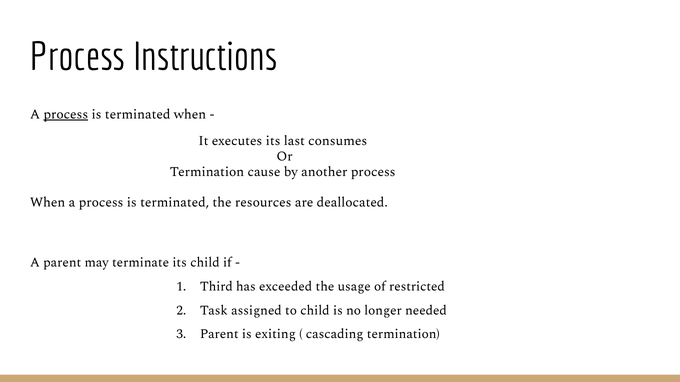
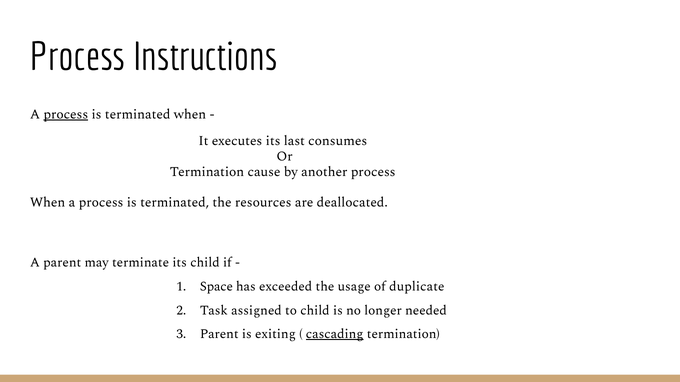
Third: Third -> Space (216, 287)
restricted: restricted -> duplicate (417, 287)
cascading underline: none -> present (335, 334)
